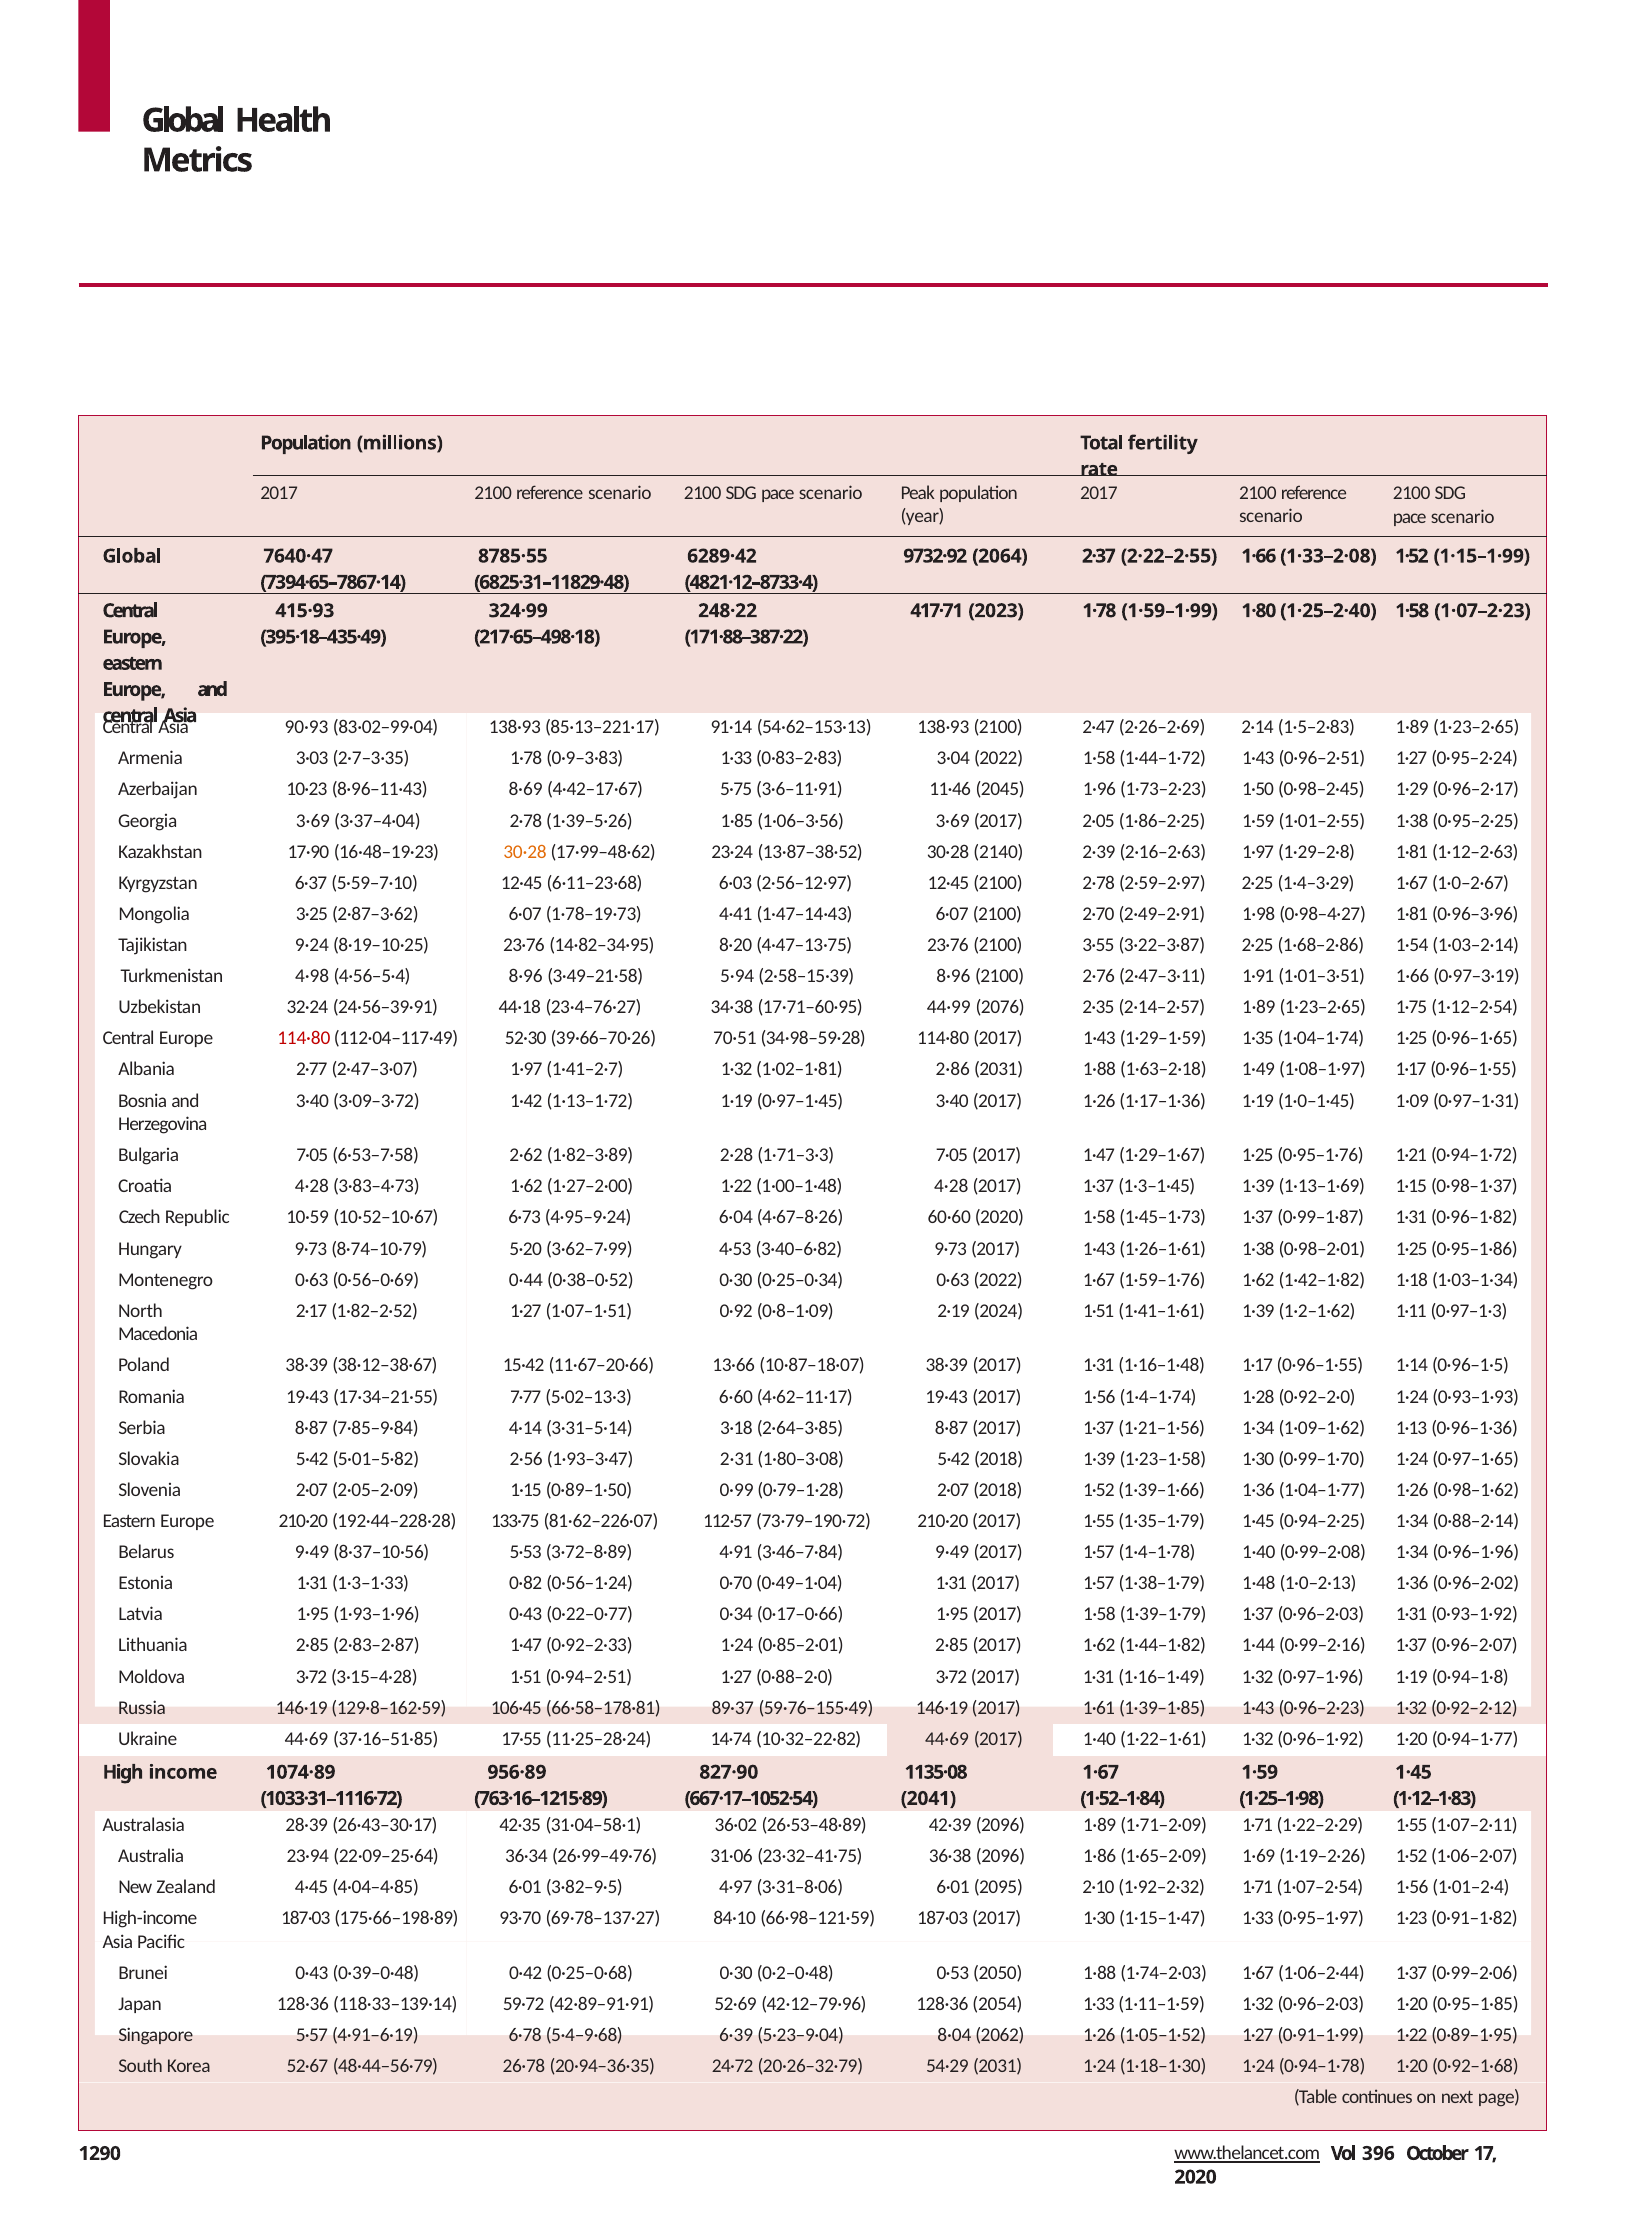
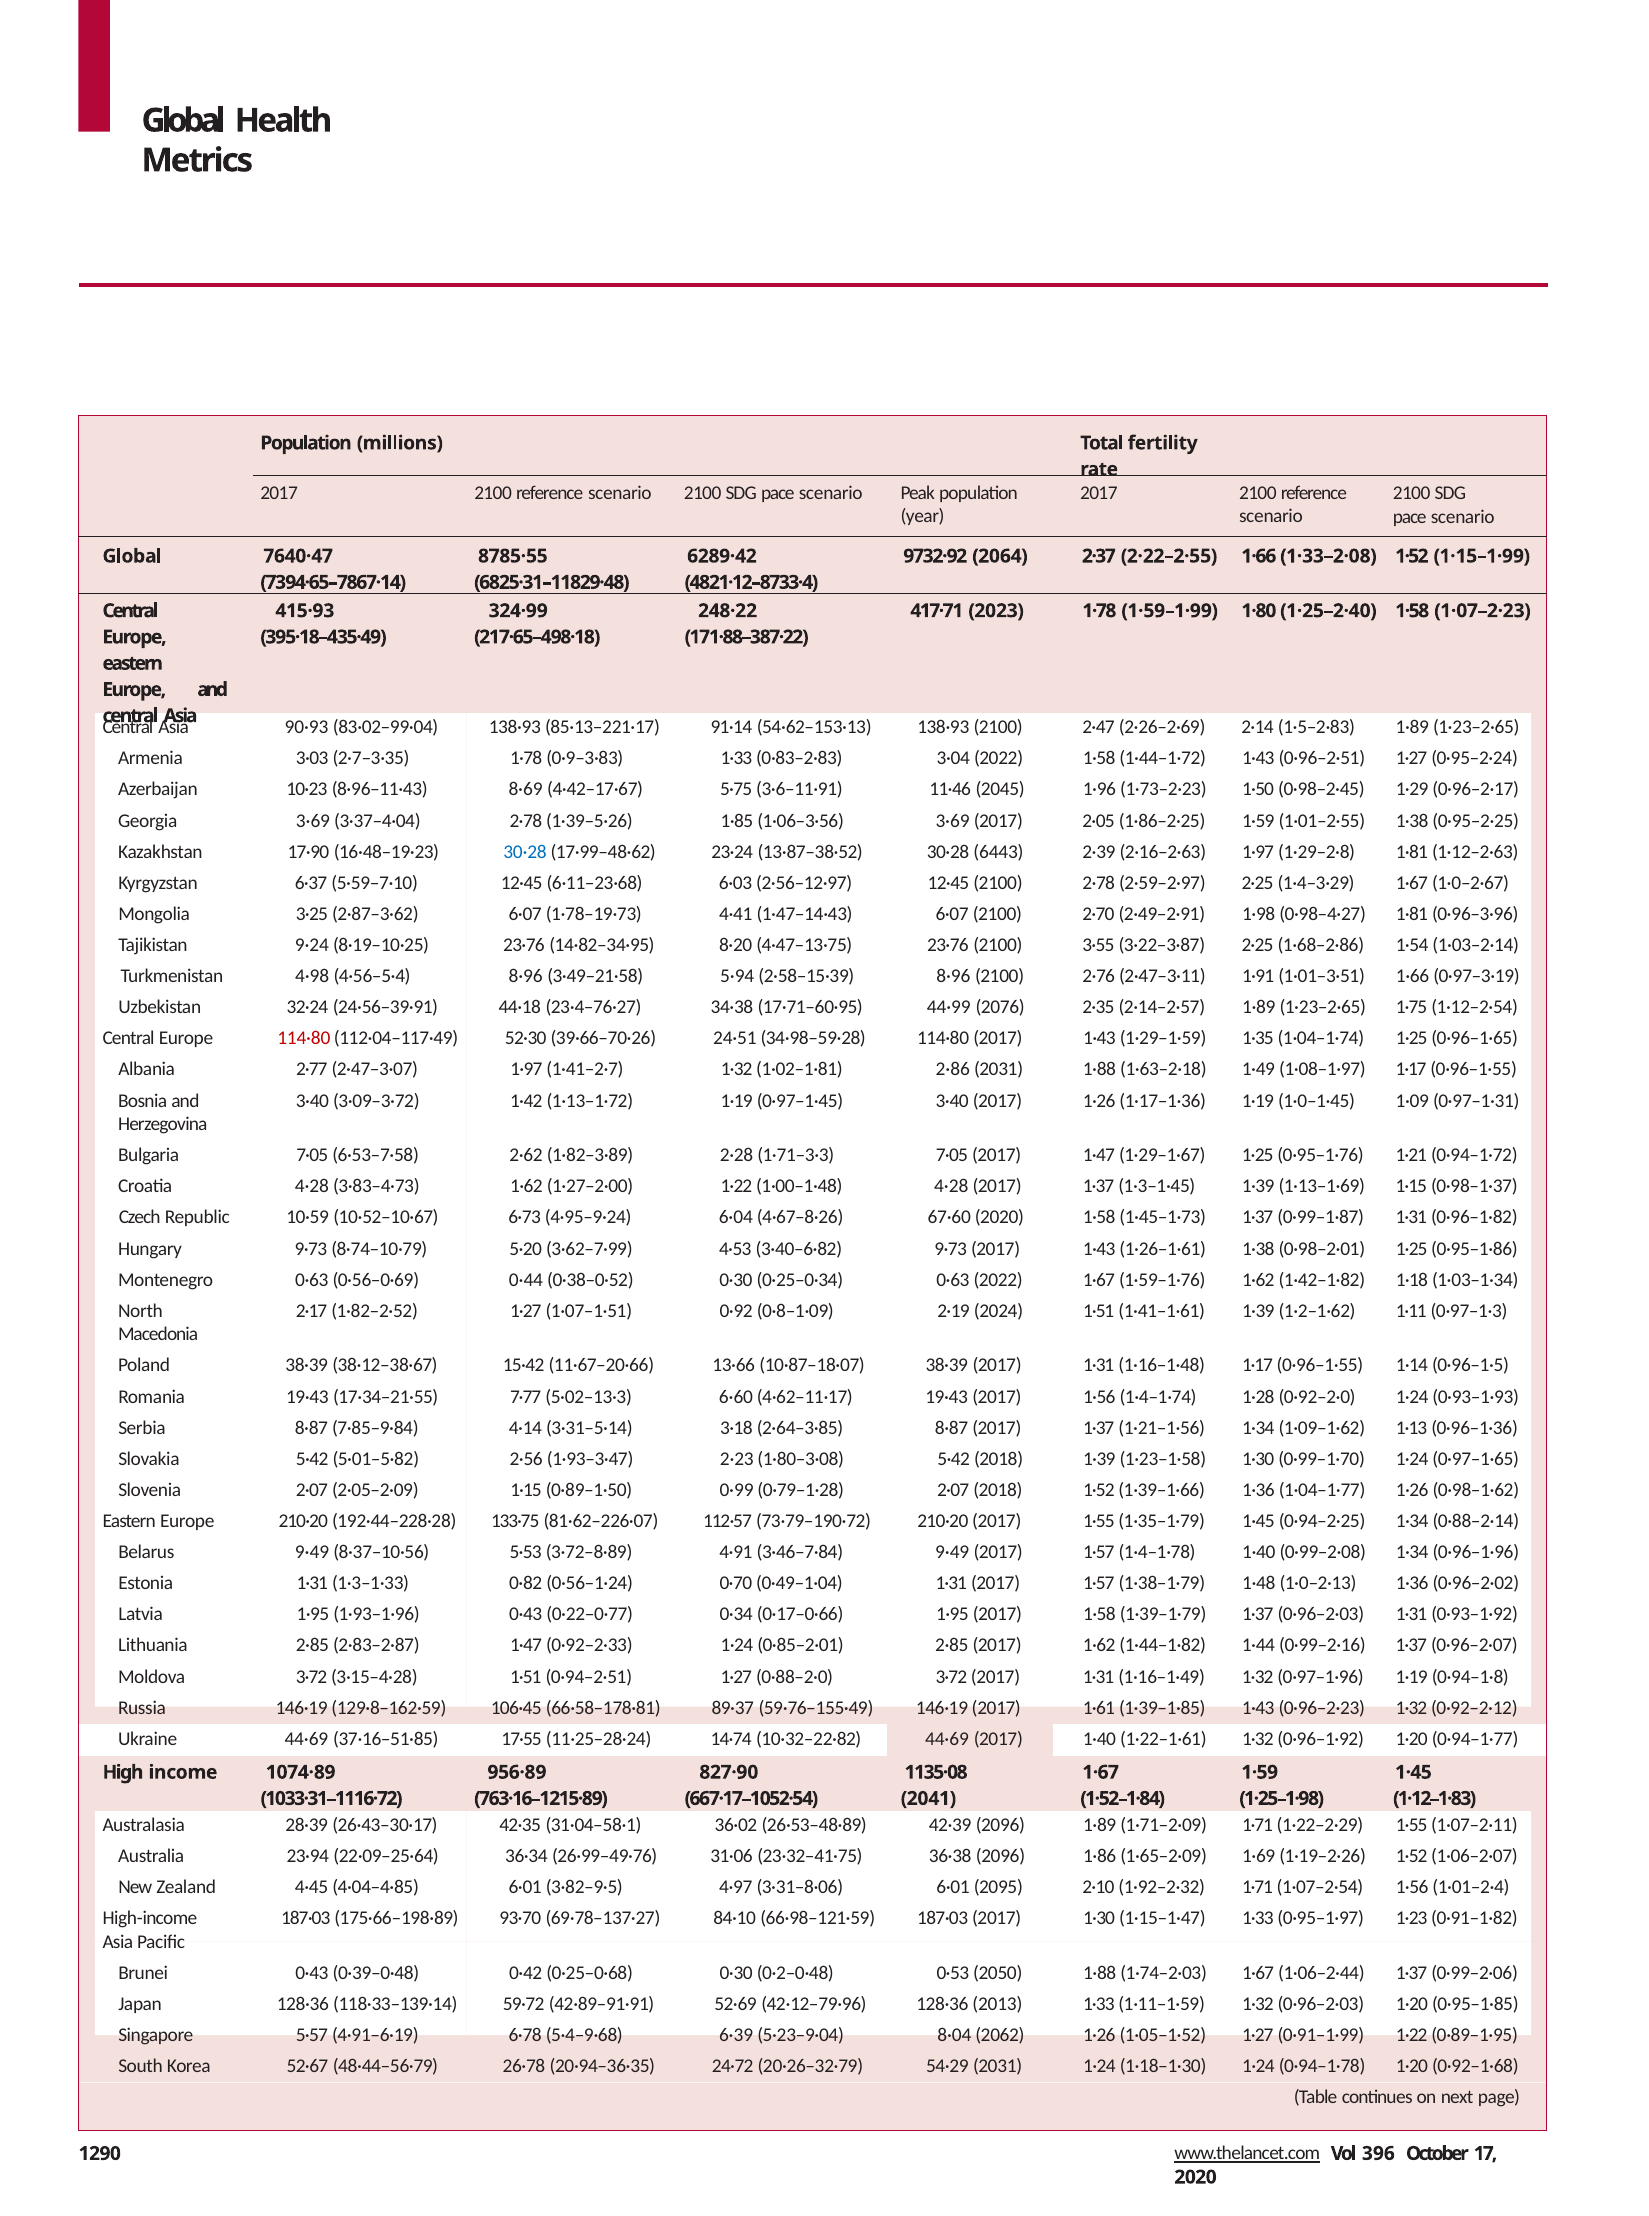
30·28 colour: orange -> blue (525, 852)
2140: 2140 -> 6443 (998, 852)
70·51: 70·51 -> 24·51 (735, 1038)
60·60: 60·60 -> 67·60 (949, 1217)
2·31: 2·31 -> 2·23 (737, 1459)
2054: 2054 -> 2013 (997, 2004)
